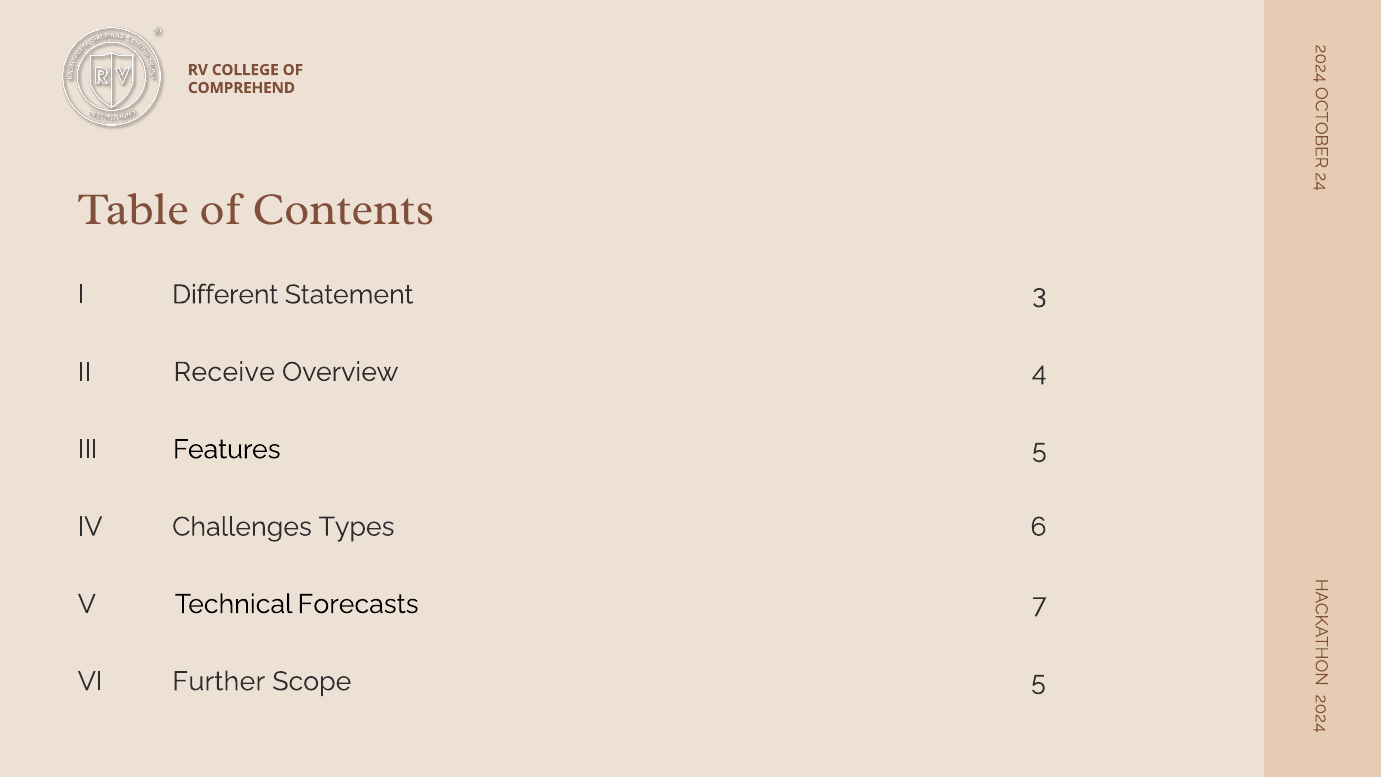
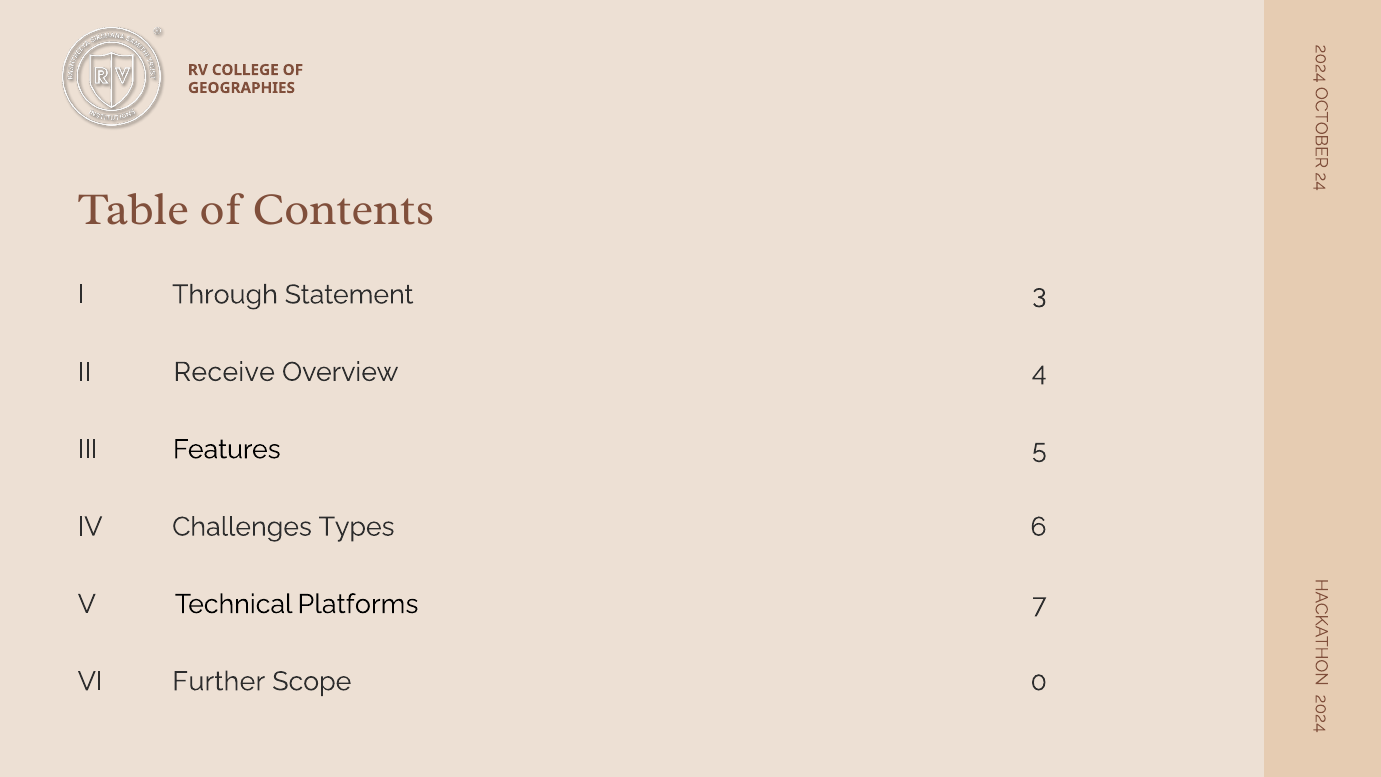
COMPREHEND: COMPREHEND -> GEOGRAPHIES (241, 88)
Different: Different -> Through (225, 295)
Forecasts: Forecasts -> Platforms (358, 604)
Scope 5: 5 -> 0 (1039, 681)
